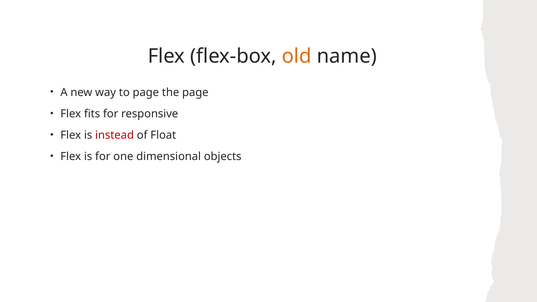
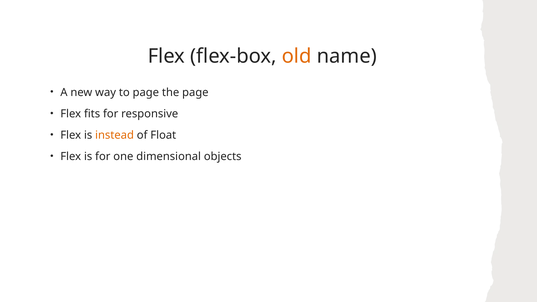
instead colour: red -> orange (115, 135)
